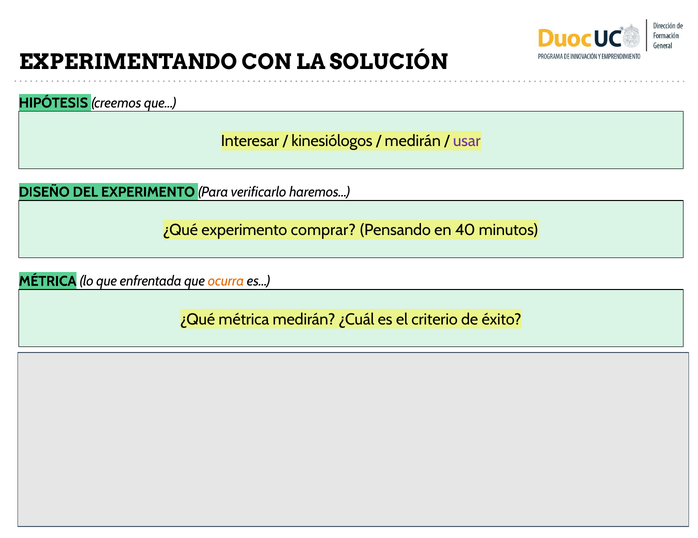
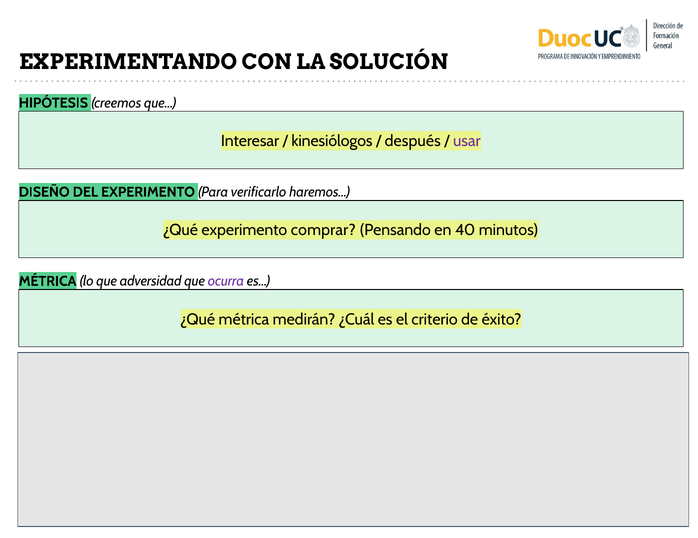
medirán: medirán -> después (413, 141)
enfrentada: enfrentada -> adversidad (151, 281)
ocurra colour: orange -> purple (226, 281)
